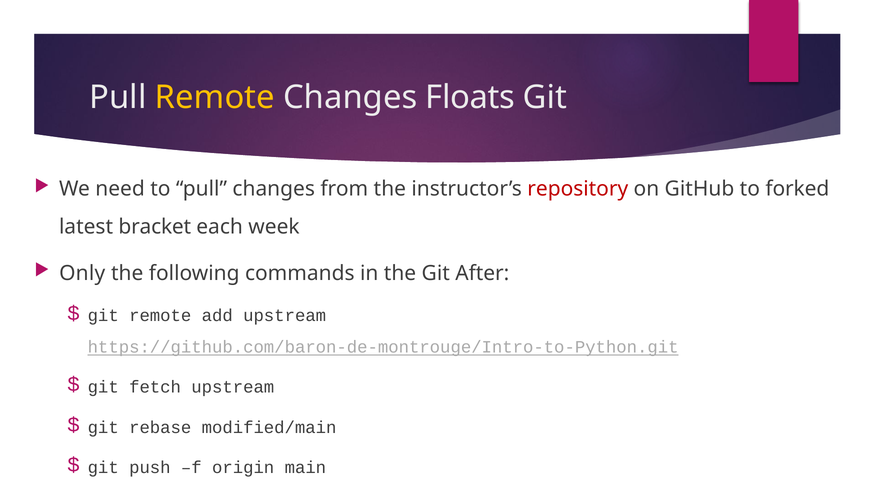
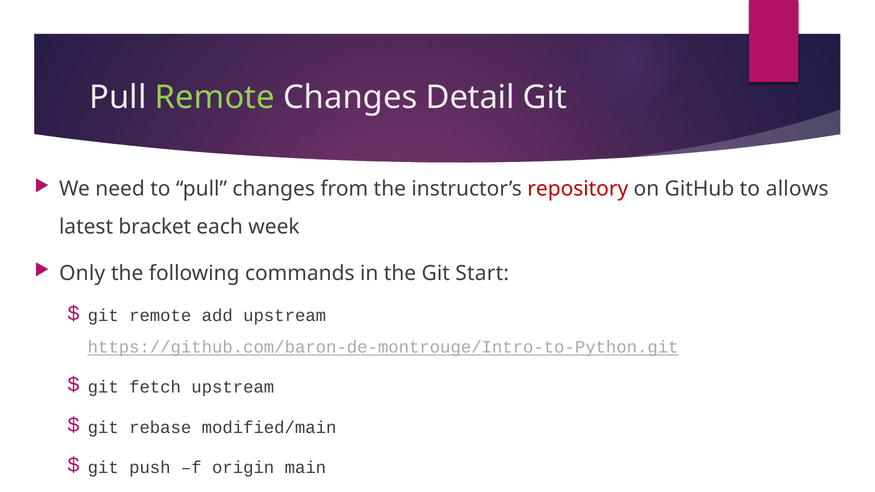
Remote colour: yellow -> light green (215, 98)
Floats: Floats -> Detail (470, 98)
forked: forked -> allows (797, 189)
After: After -> Start (482, 274)
